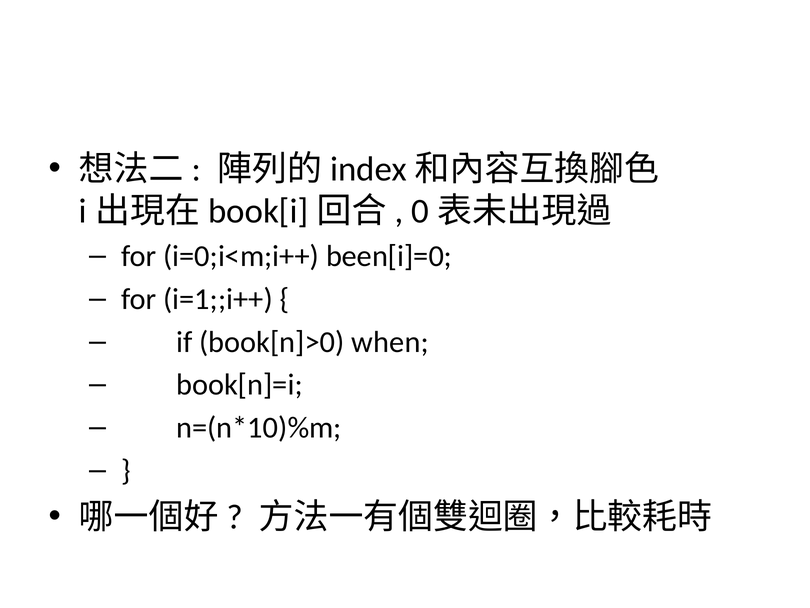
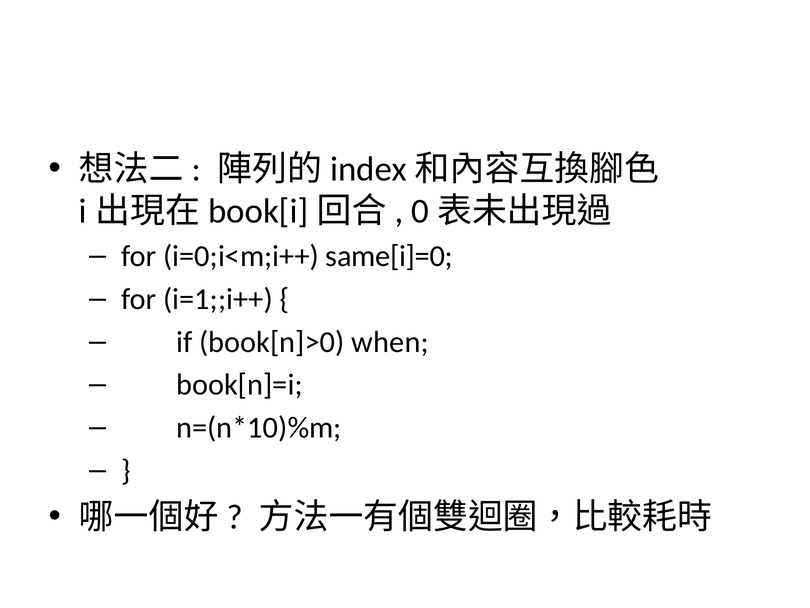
been[i]=0: been[i]=0 -> same[i]=0 (389, 256)
